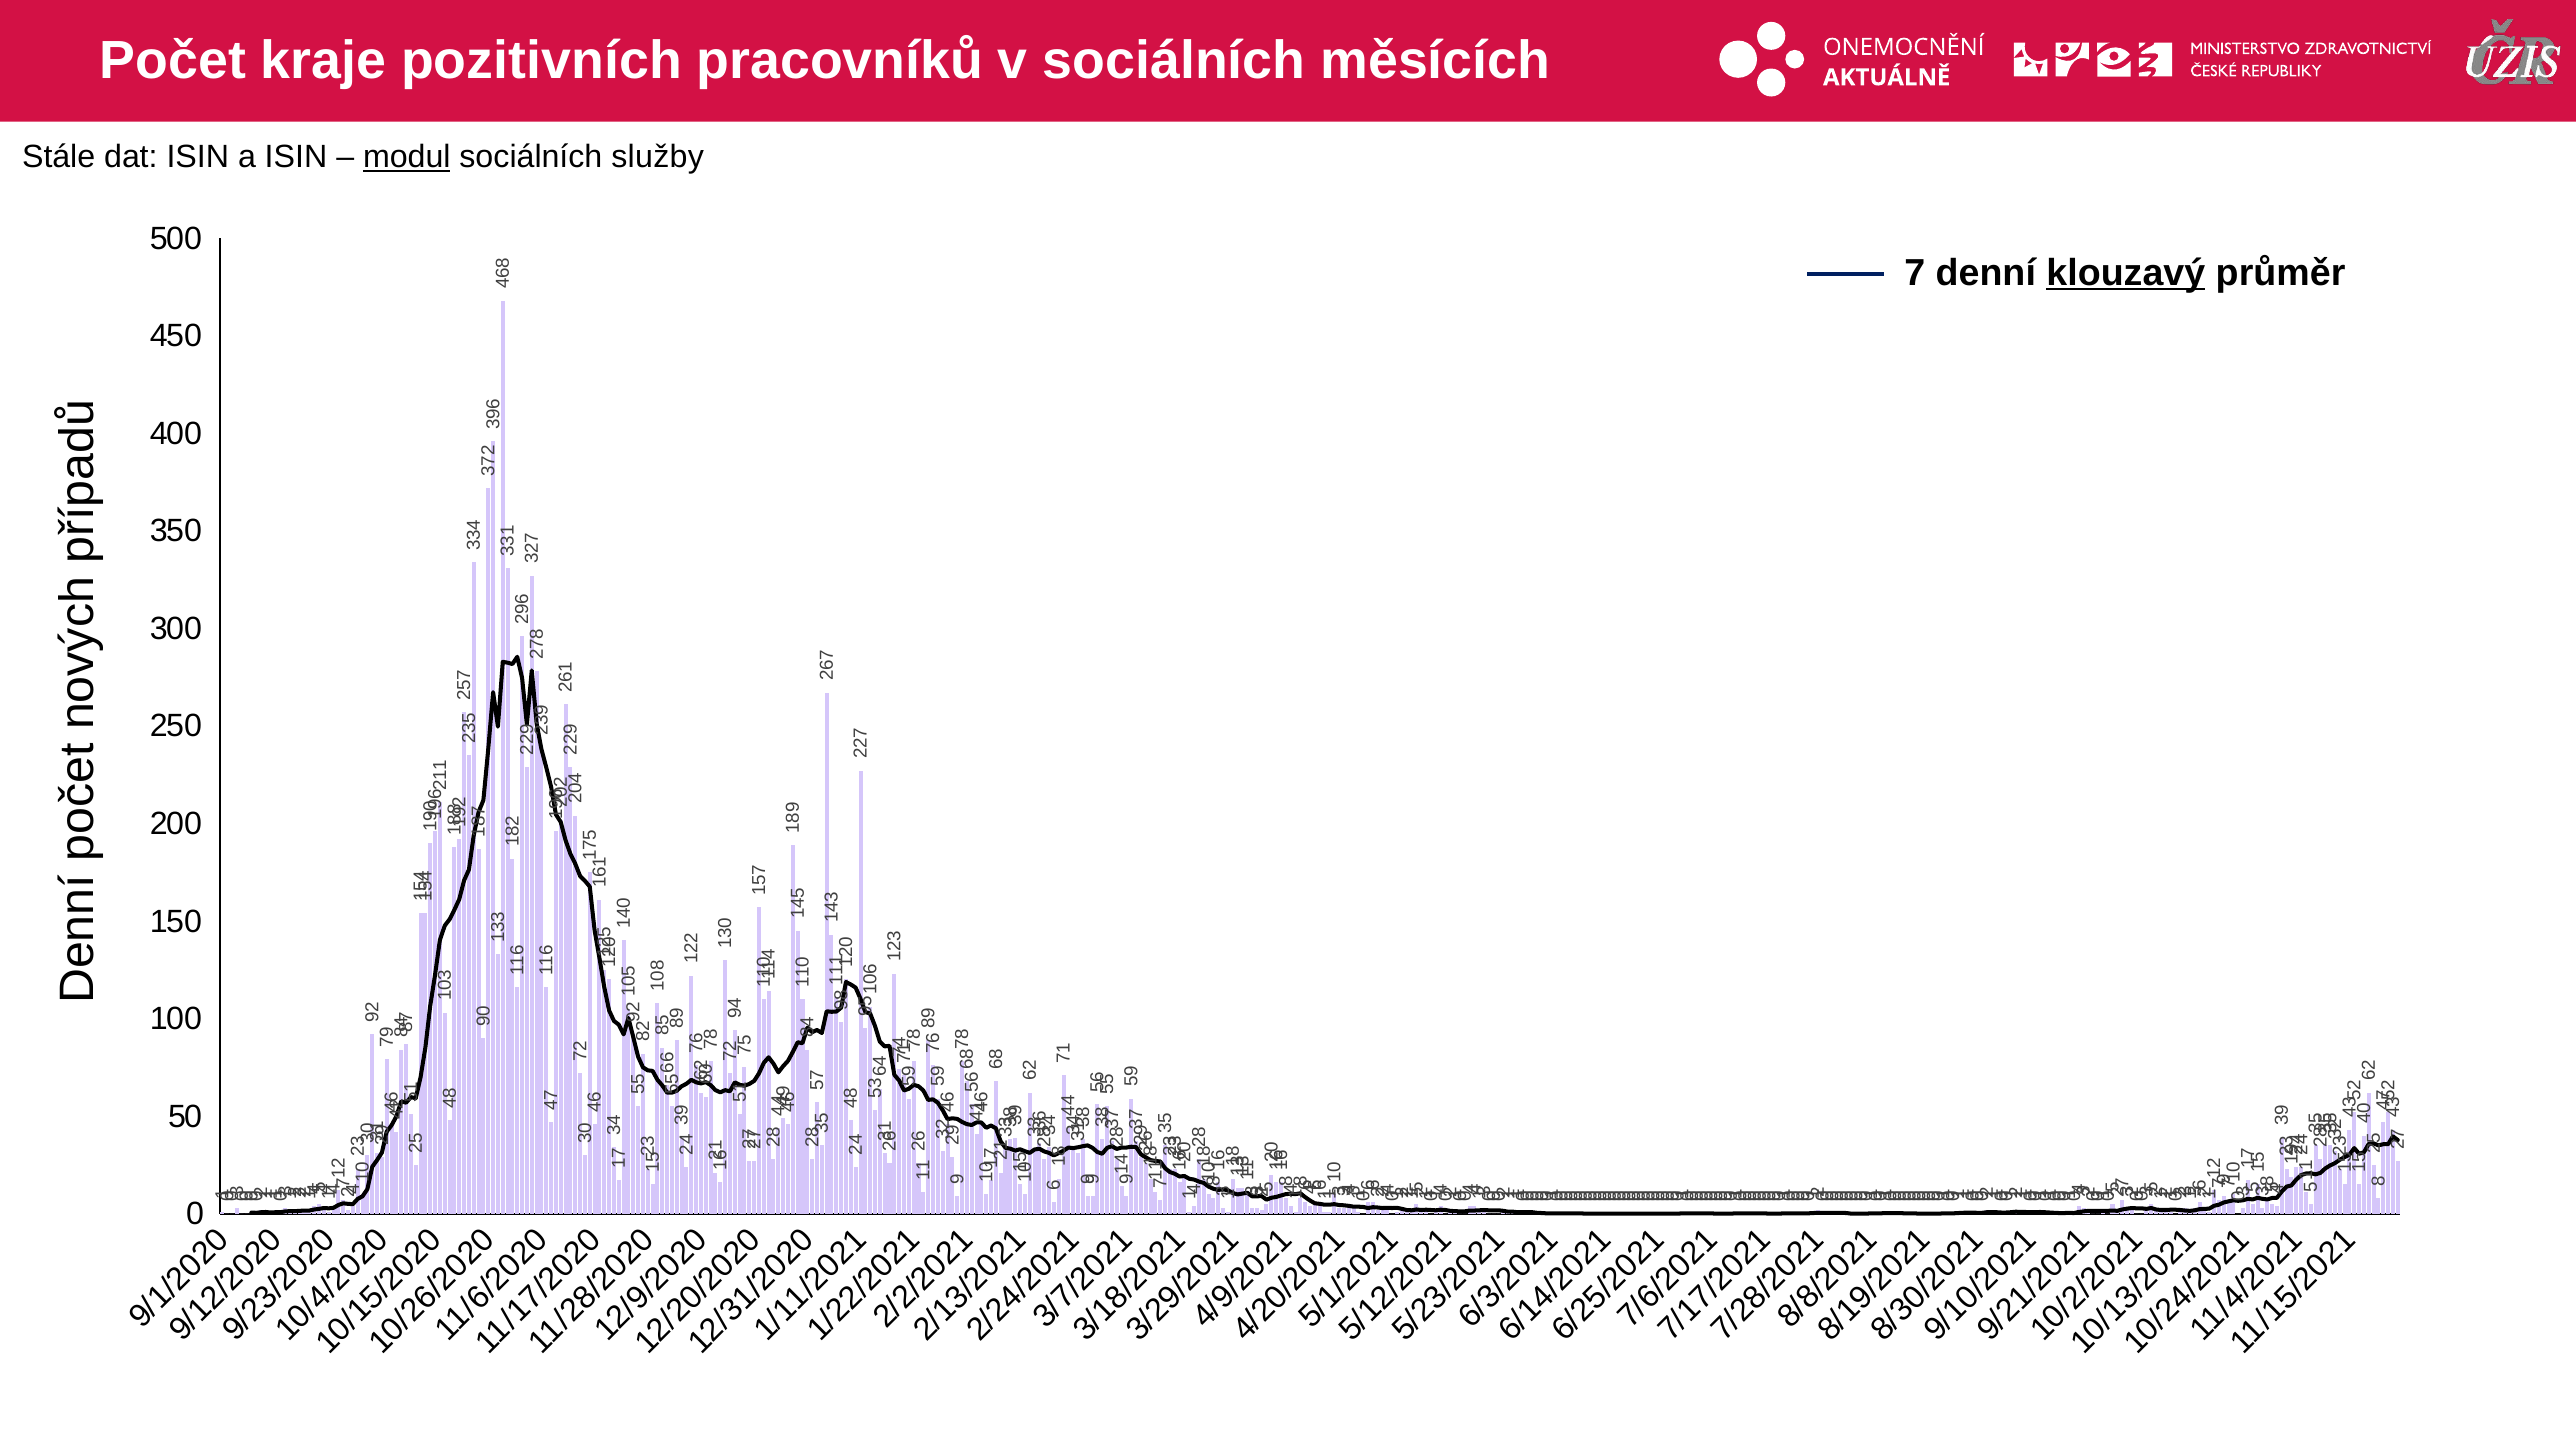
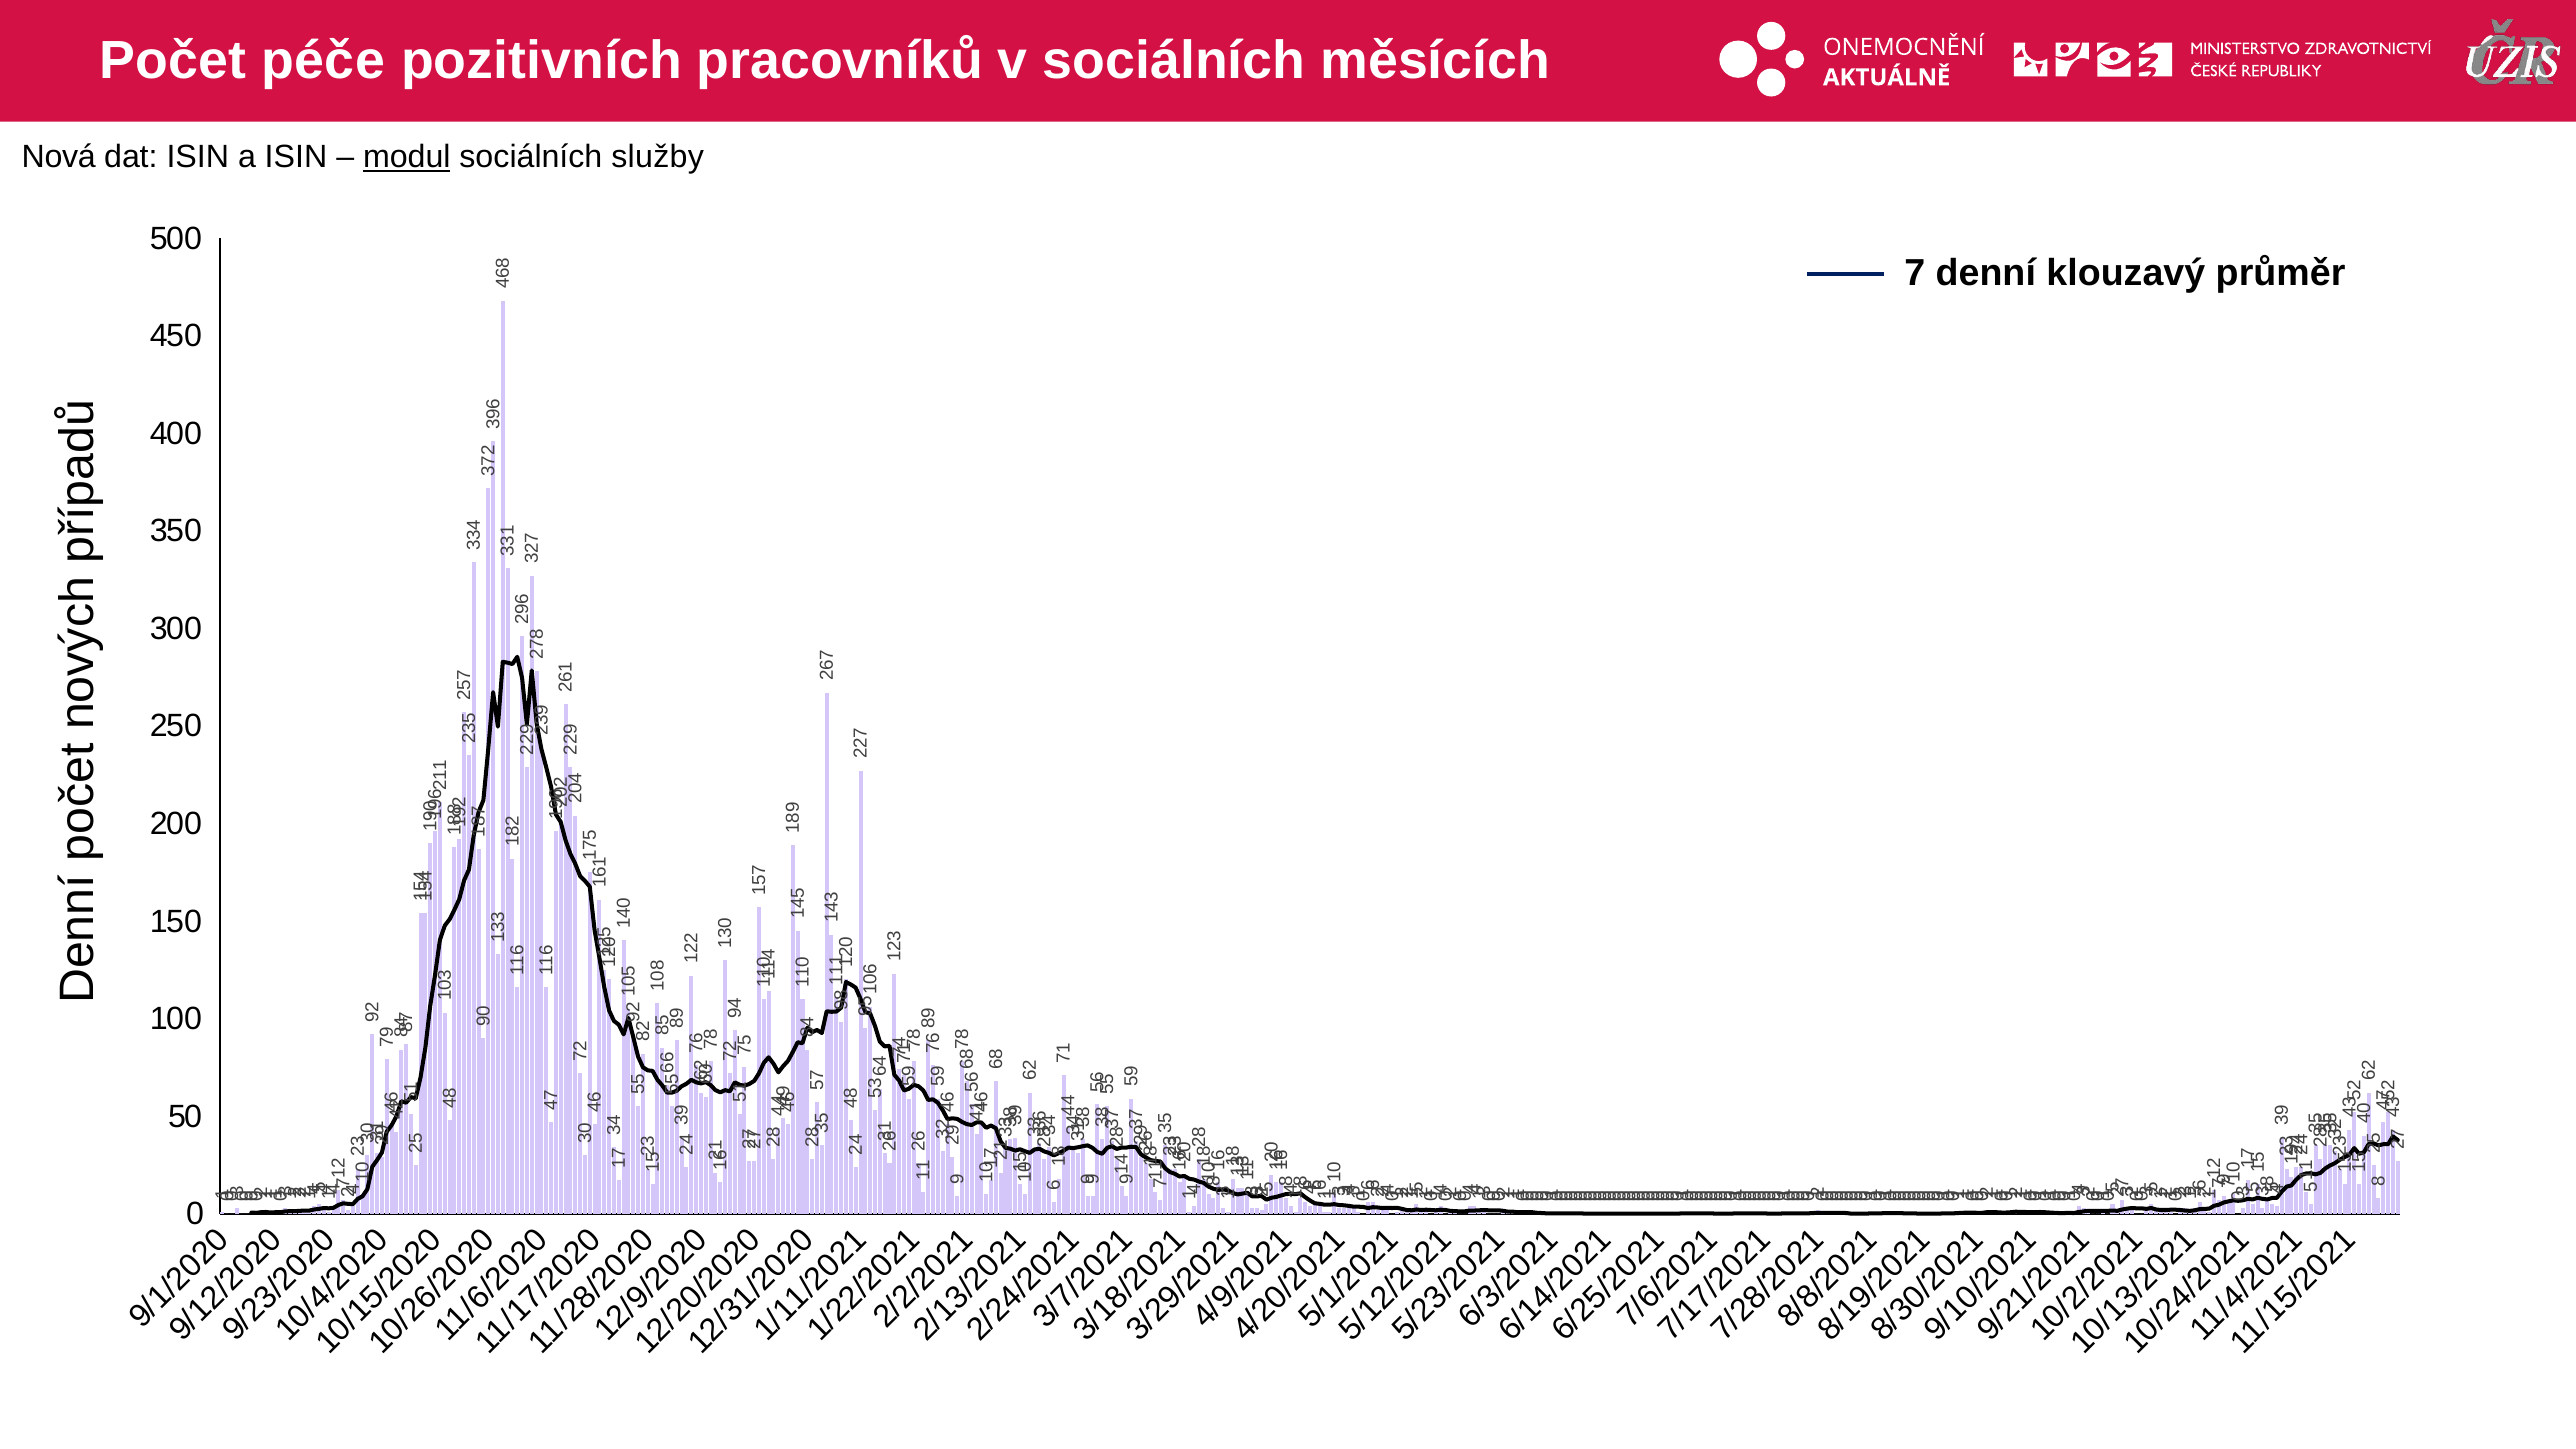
kraje: kraje -> péče (323, 60)
Stále: Stále -> Nová (59, 157)
klouzavý underline: present -> none (2126, 273)
